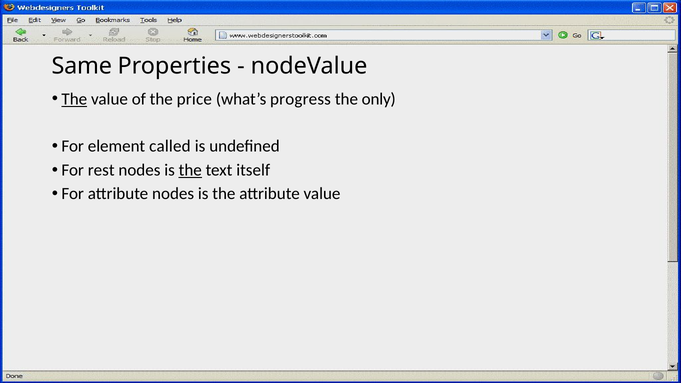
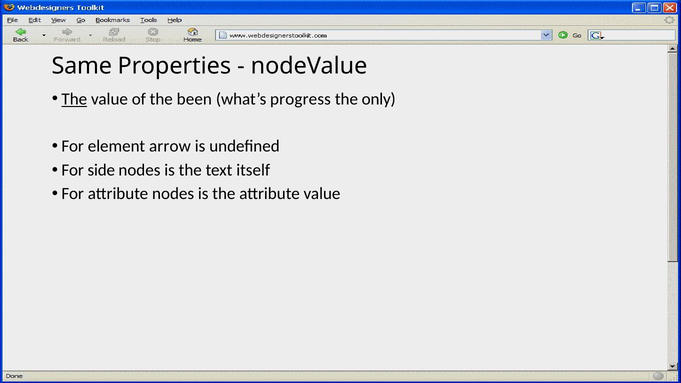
price: price -> been (194, 99)
called: called -> arrow (170, 146)
rest: rest -> side (101, 170)
the underline: present -> none (190, 170)
